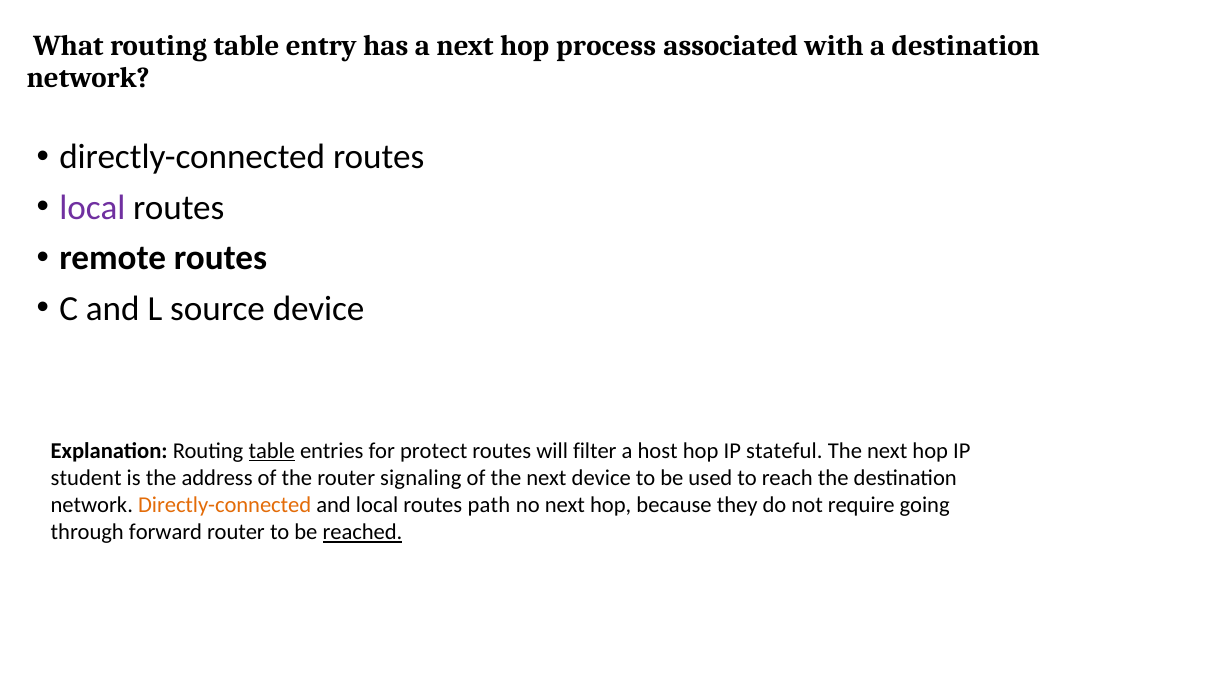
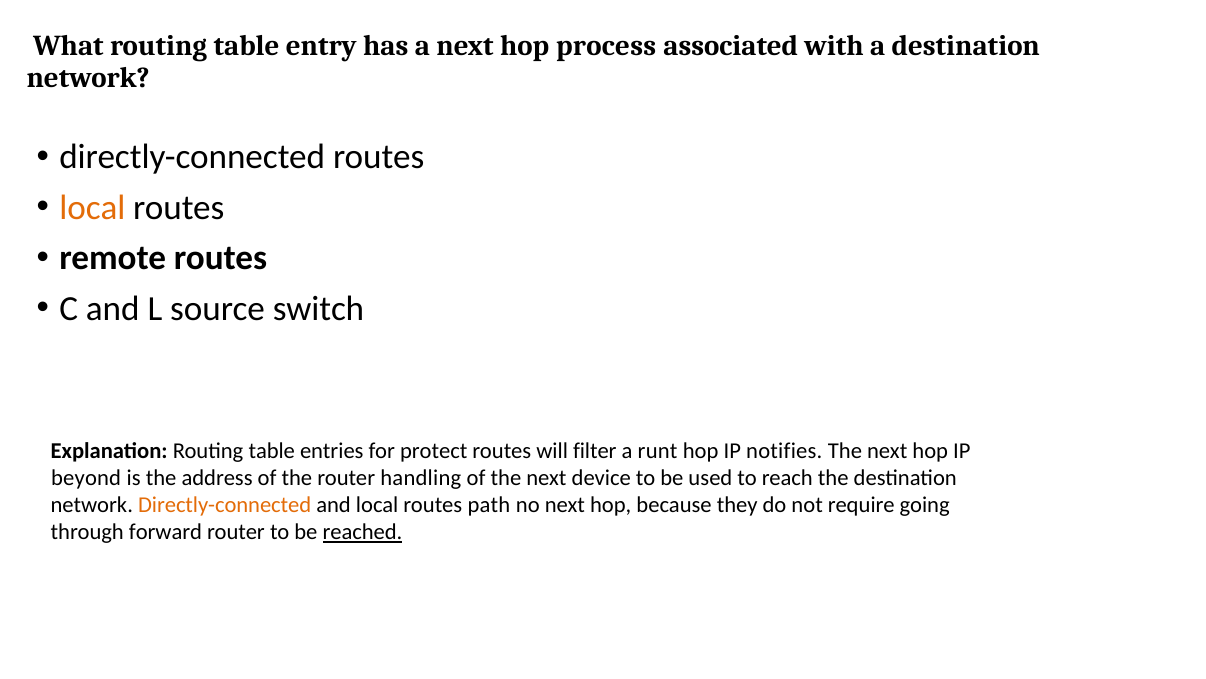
local colour: purple -> orange (92, 207)
source device: device -> switch (319, 308)
table underline: present -> none (272, 450)
host: host -> runt (658, 450)
stateful: stateful -> notifies (784, 450)
student: student -> beyond (86, 478)
signaling: signaling -> handling (421, 478)
